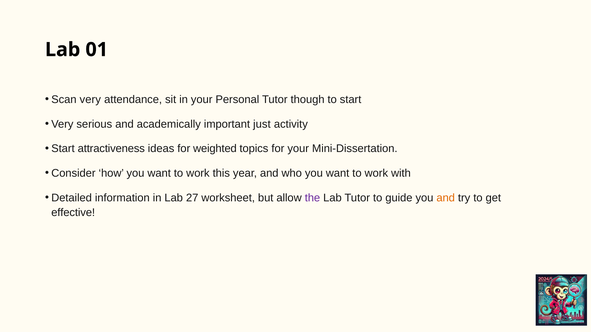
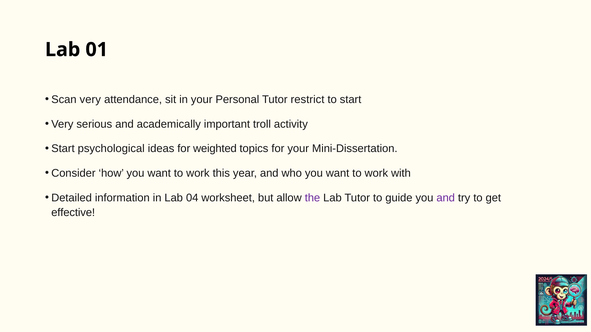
though: though -> restrict (308, 100)
just: just -> troll (262, 124)
attractiveness: attractiveness -> psychological (111, 149)
27: 27 -> 04 (192, 198)
and colour: orange -> purple (446, 198)
